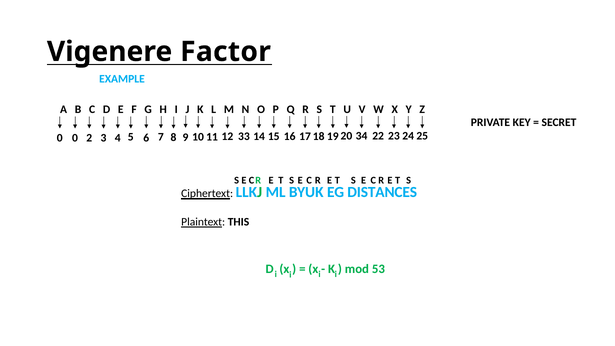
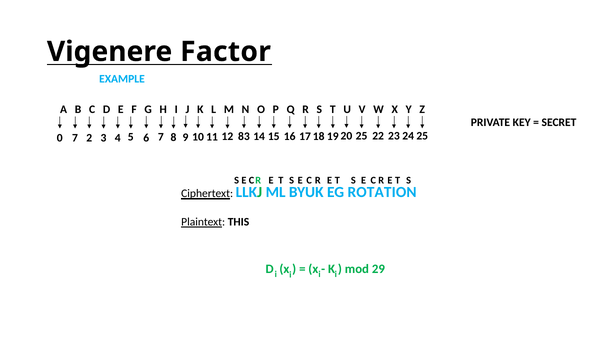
0 0: 0 -> 7 (75, 138)
33: 33 -> 83 (244, 136)
34: 34 -> 25 (362, 136)
DISTANCES: DISTANCES -> ROTATION (382, 192)
53: 53 -> 29 (378, 269)
